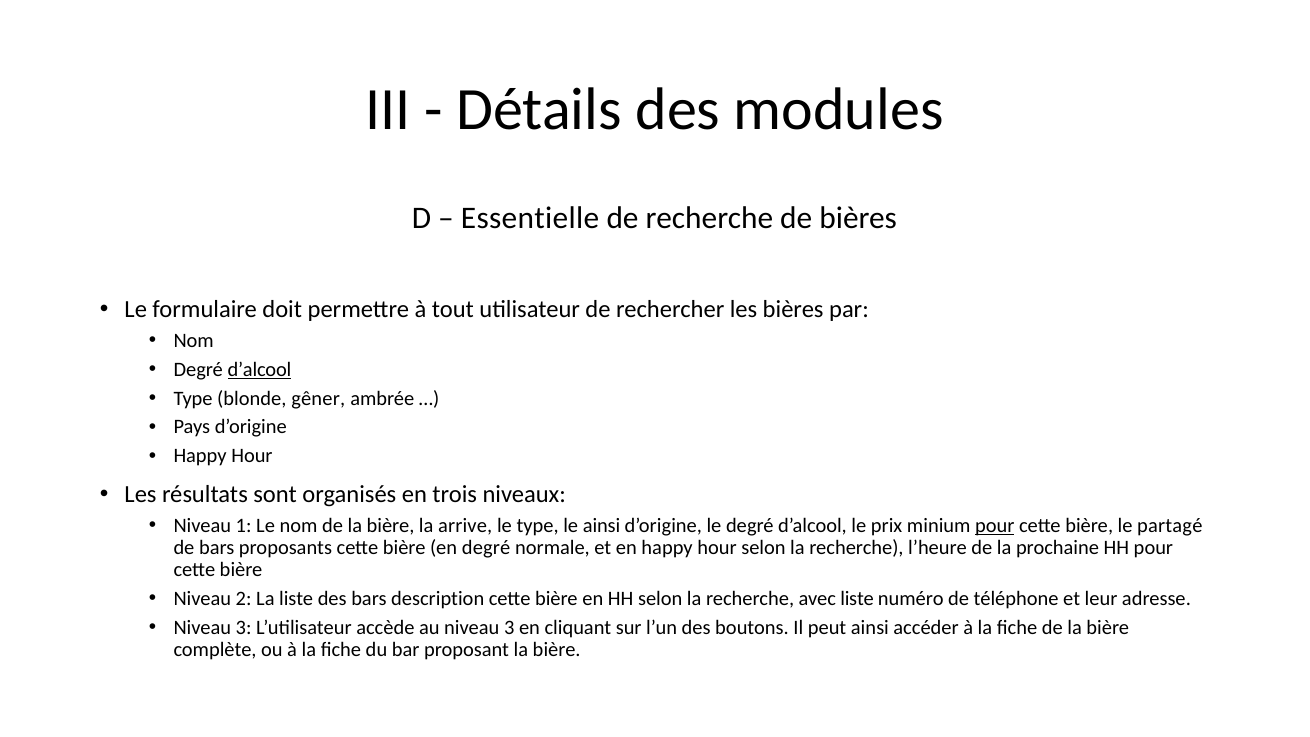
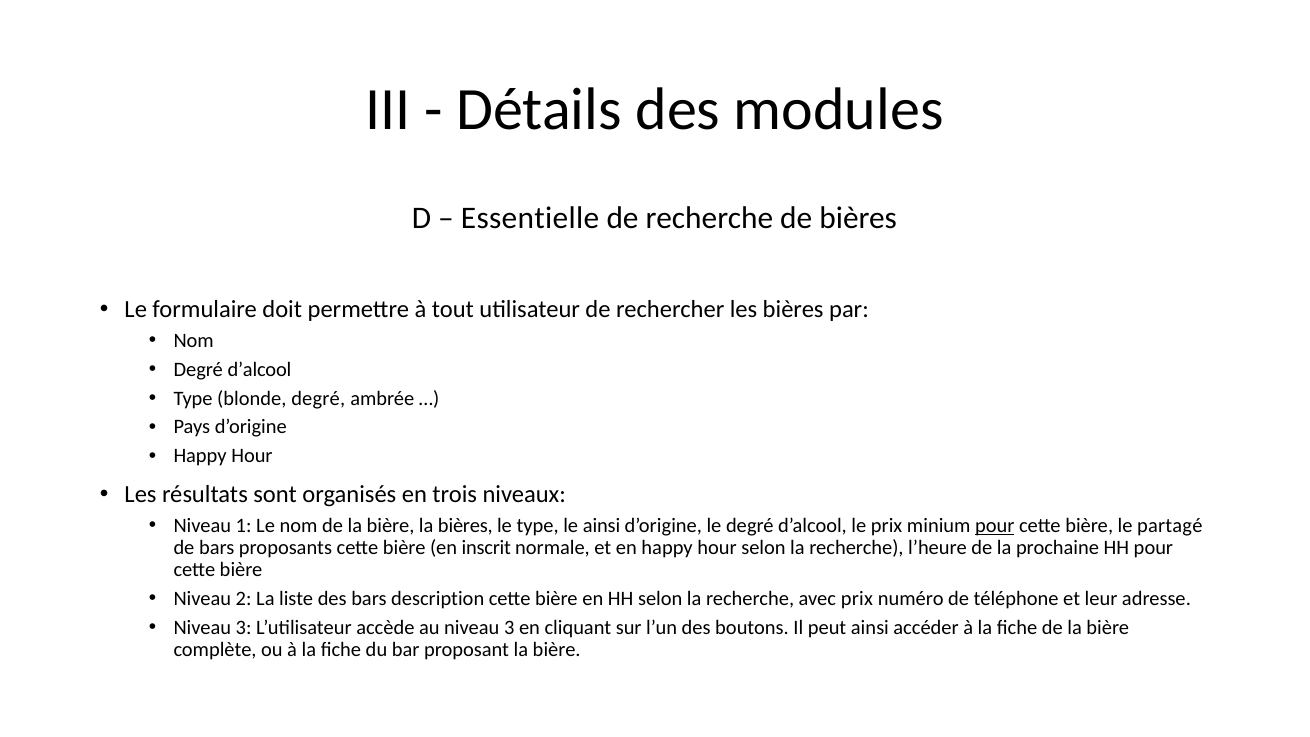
d’alcool underline: present -> none (259, 369)
blonde gêner: gêner -> degré (318, 398)
la arrive: arrive -> bières (465, 525)
en degré: degré -> inscrit (486, 547)
avec liste: liste -> prix (857, 598)
